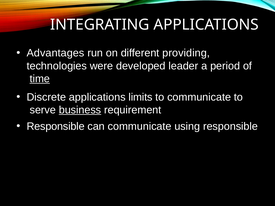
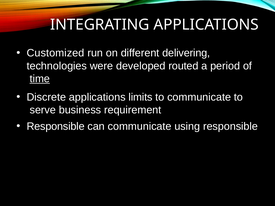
Advantages: Advantages -> Customized (56, 53)
providing: providing -> delivering (186, 53)
leader: leader -> routed (183, 66)
business underline: present -> none (80, 110)
